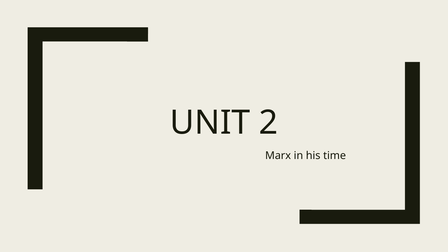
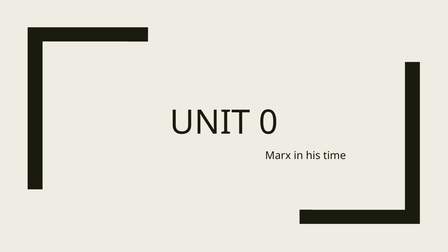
2: 2 -> 0 (268, 123)
